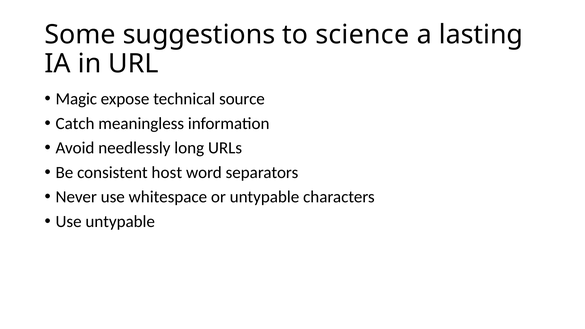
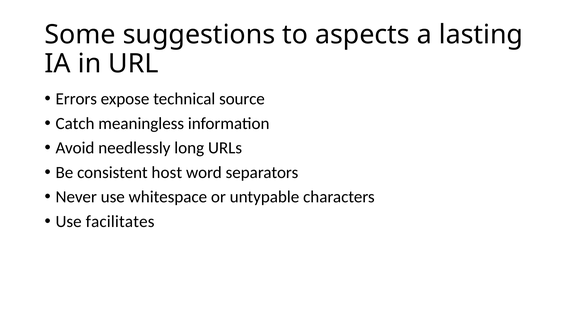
science: science -> aspects (362, 35)
Magic: Magic -> Errors (76, 99)
Use untypable: untypable -> facilitates (120, 222)
